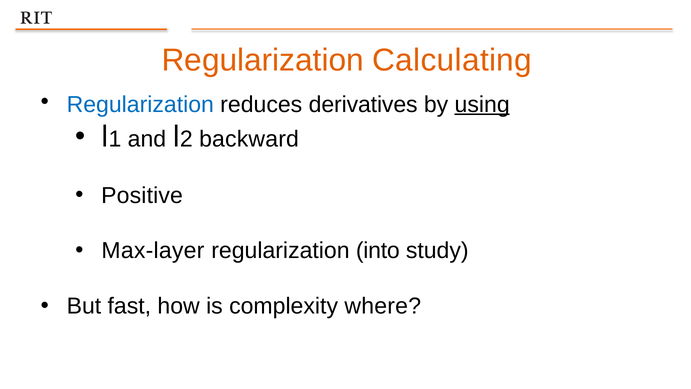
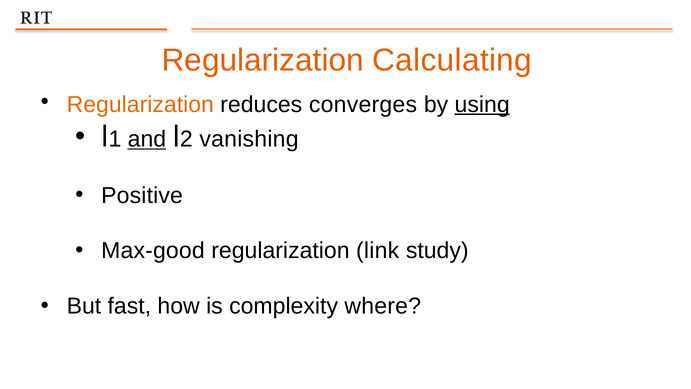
Regularization colour: blue -> orange (140, 104)
derivatives: derivatives -> converges (363, 104)
and underline: none -> present (147, 139)
backward: backward -> vanishing (249, 139)
Max-layer: Max-layer -> Max-good (153, 251)
into: into -> link (378, 251)
